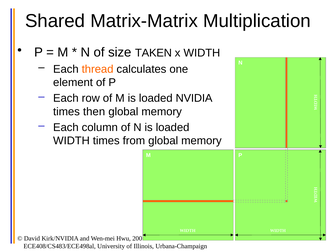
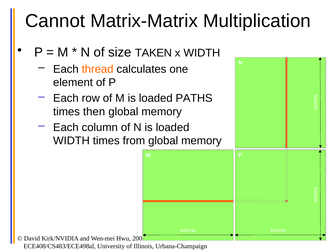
Shared: Shared -> Cannot (55, 21)
NVIDIA: NVIDIA -> PATHS (194, 98)
